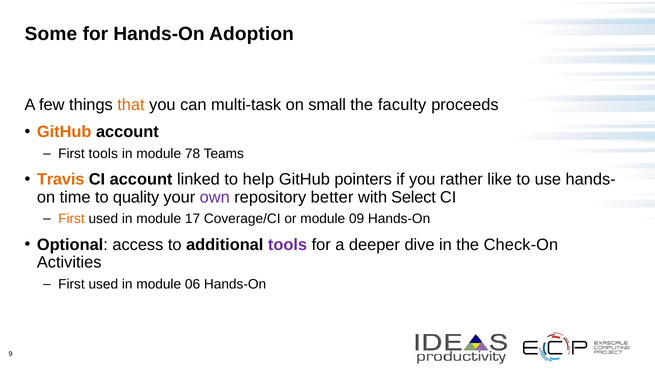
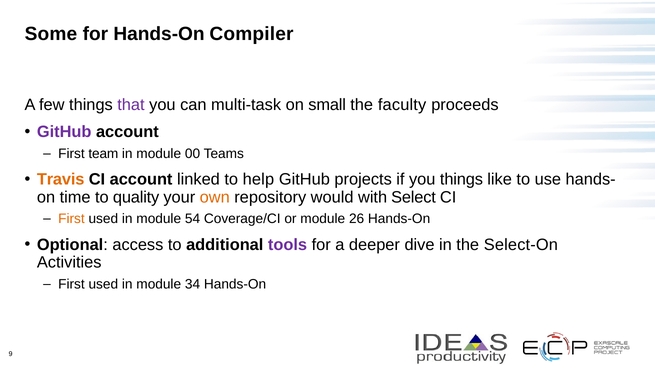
Adoption: Adoption -> Compiler (251, 34)
that colour: orange -> purple (131, 105)
GitHub colour: orange -> purple (64, 132)
First tools: tools -> team (103, 153)
78: 78 -> 00 (193, 153)
pointers: pointers -> projects (363, 179)
you rather: rather -> things (461, 179)
own colour: purple -> orange (215, 197)
better: better -> would (332, 197)
17: 17 -> 54 (193, 219)
09: 09 -> 26 (357, 219)
Check-On: Check-On -> Select-On (521, 244)
06: 06 -> 34 (193, 284)
